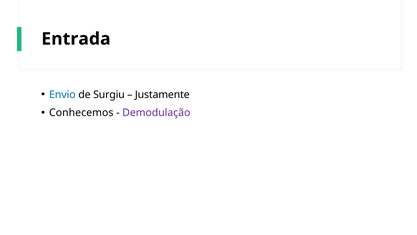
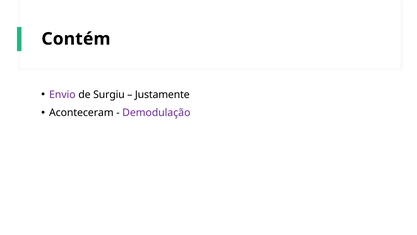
Entrada: Entrada -> Contém (76, 39)
Envio colour: blue -> purple (62, 95)
Conhecemos: Conhecemos -> Aconteceram (81, 113)
